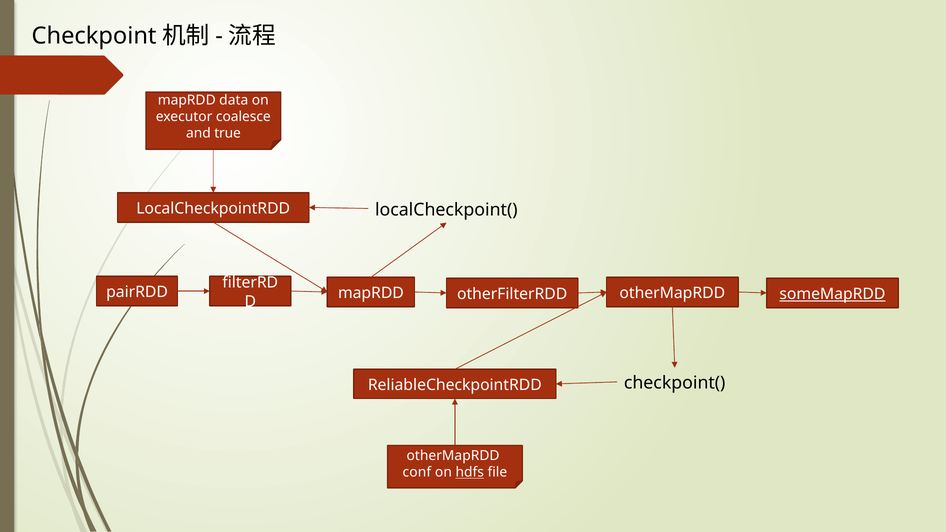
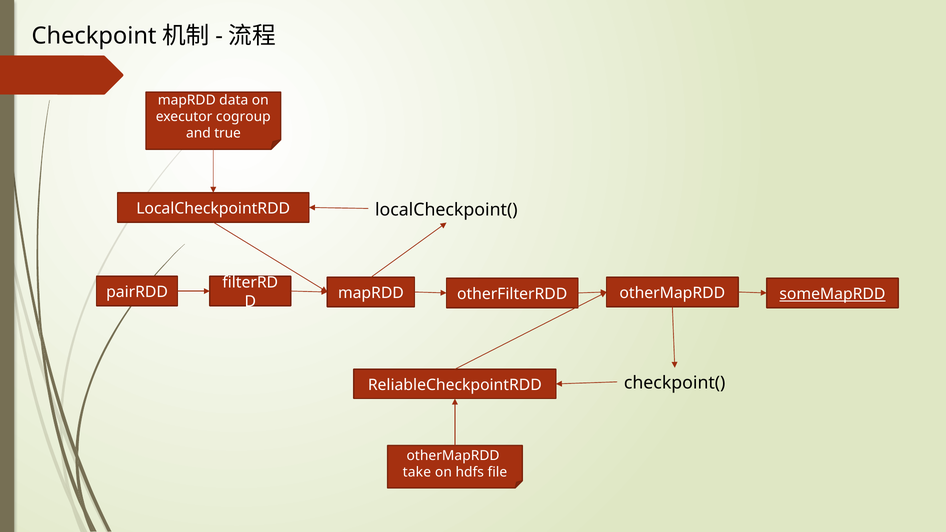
coalesce: coalesce -> cogroup (243, 117)
conf: conf -> take (417, 472)
hdfs underline: present -> none (470, 472)
